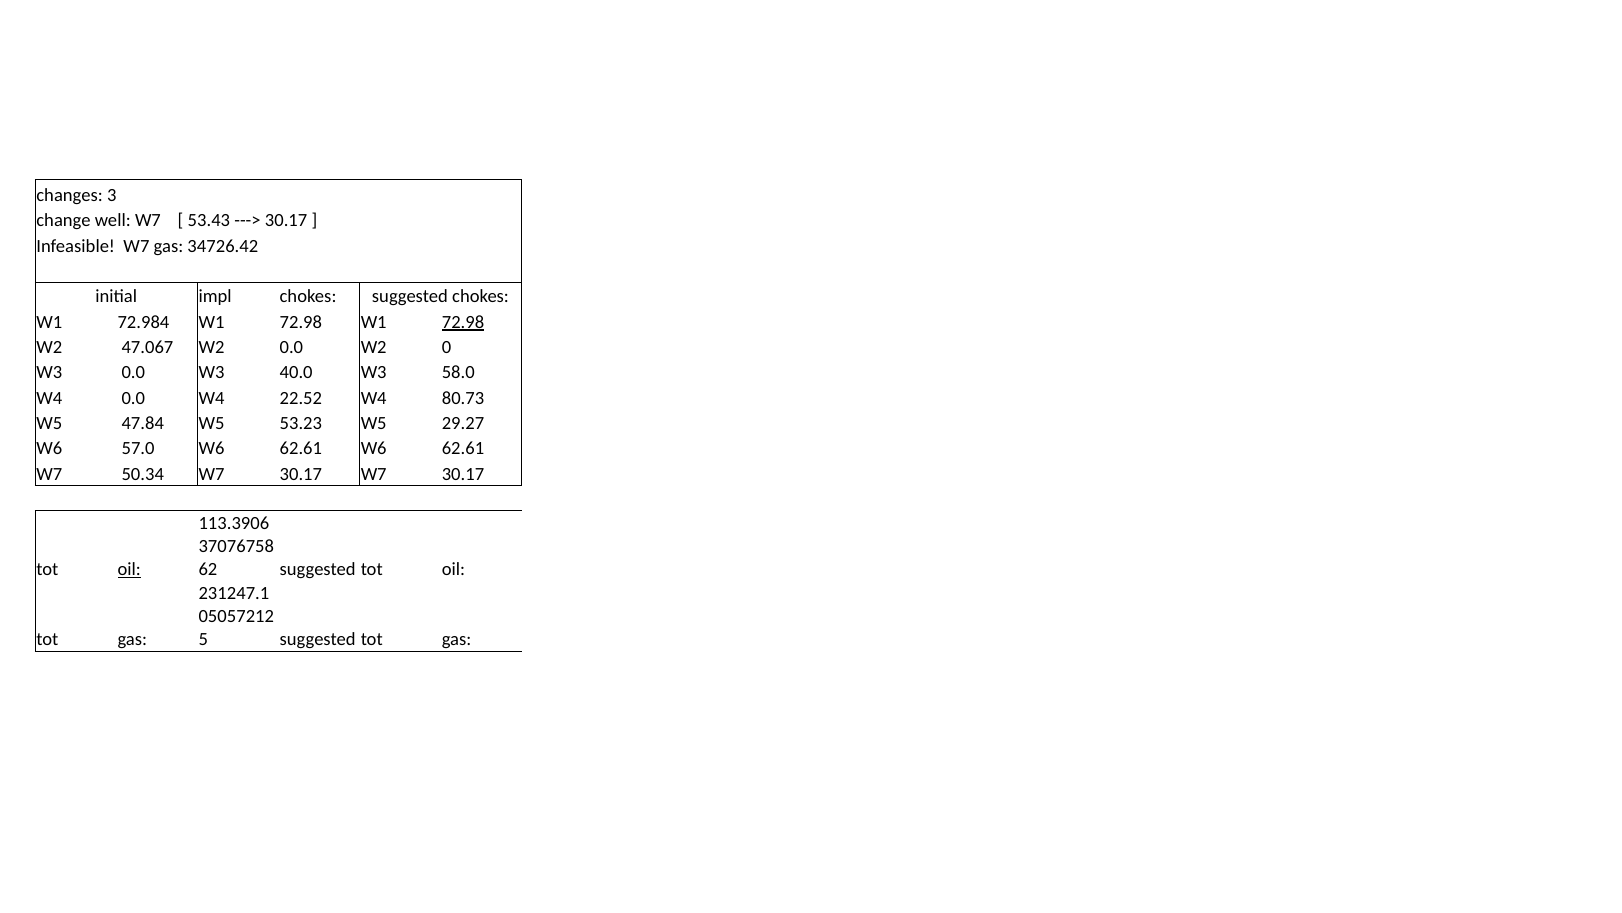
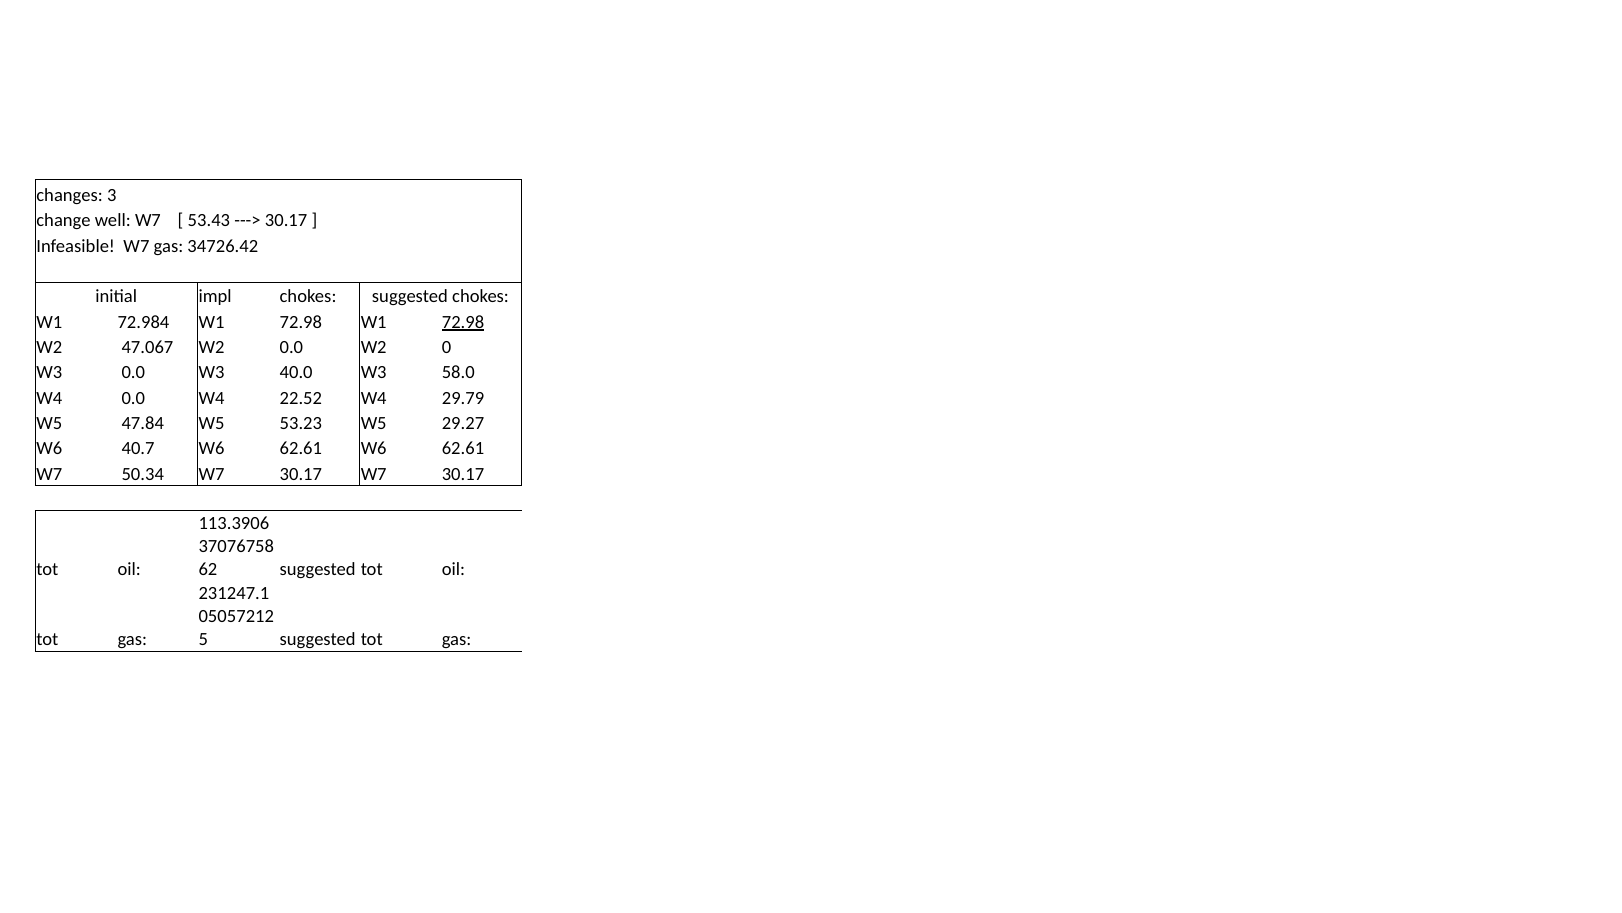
80.73: 80.73 -> 29.79 (463, 398)
57.0: 57.0 -> 40.7 (138, 448)
oil underline: present -> none (129, 569)
